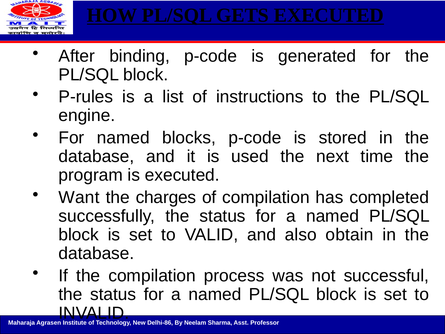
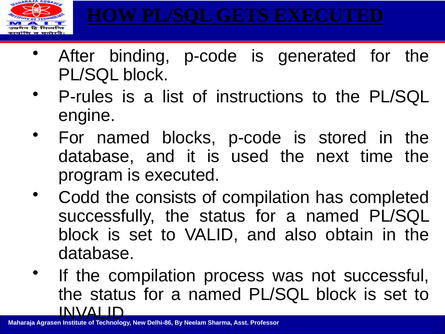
Want: Want -> Codd (79, 197)
charges: charges -> consists (166, 197)
